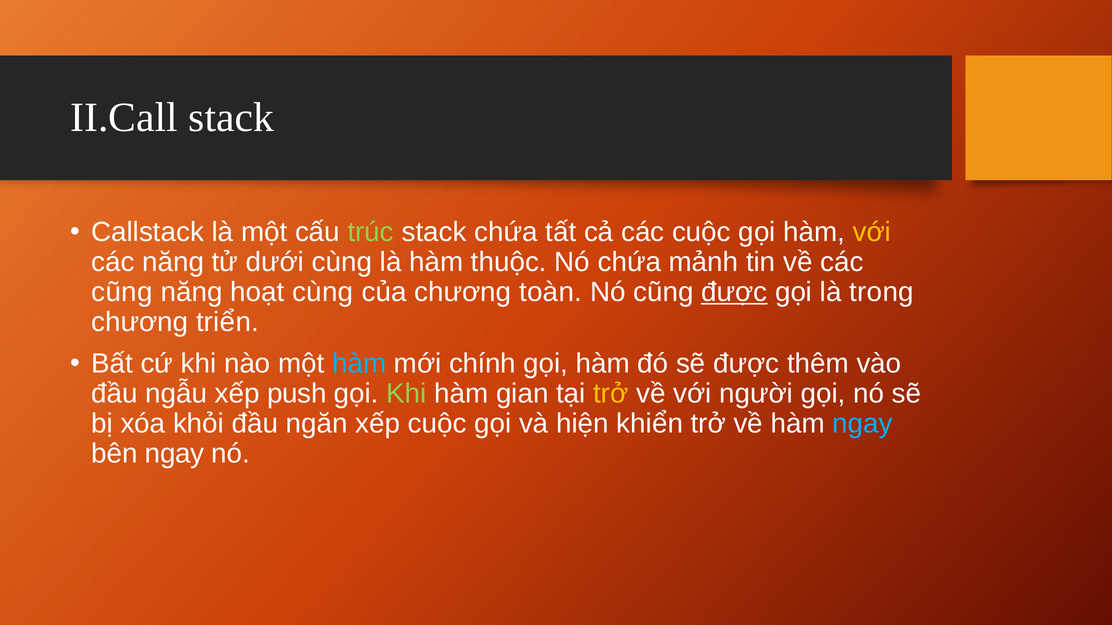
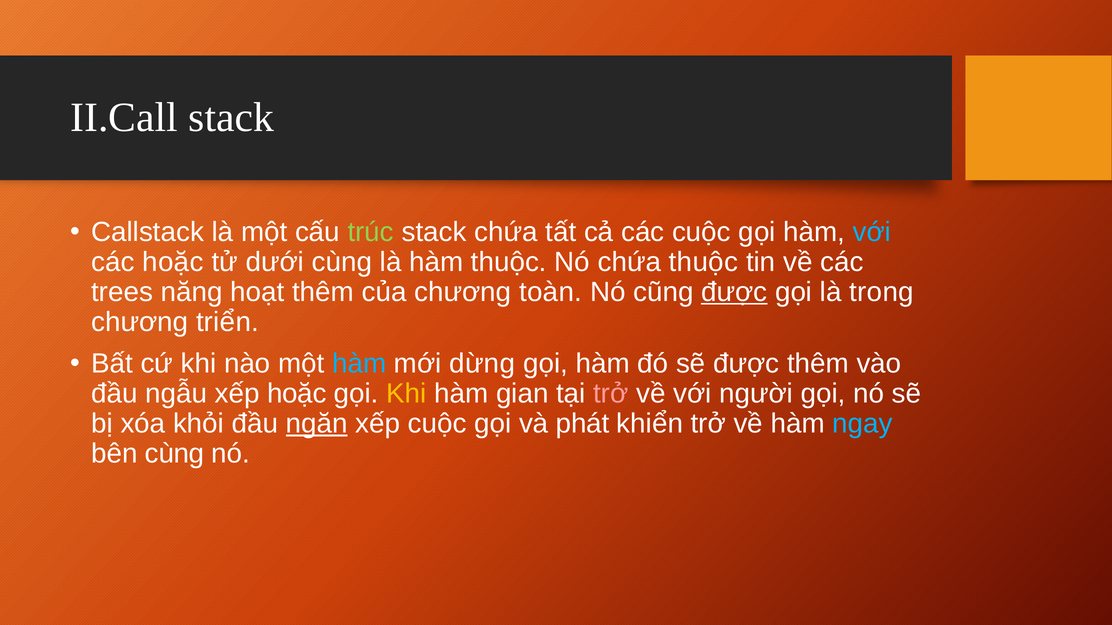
với colour: yellow -> light blue (872, 232)
các năng: năng -> hoặc (173, 262)
chứa mảnh: mảnh -> thuộc (703, 262)
cũng: cũng -> trees (122, 292)
hoạt cùng: cùng -> thêm (323, 292)
chính: chính -> dừng (482, 364)
xếp push: push -> hoặc (297, 394)
Khi colour: light green -> yellow (406, 394)
trở colour: yellow -> pink (611, 394)
ngăn underline: none -> present (317, 424)
hiện: hiện -> phát (583, 424)
bên ngay: ngay -> cùng (175, 454)
